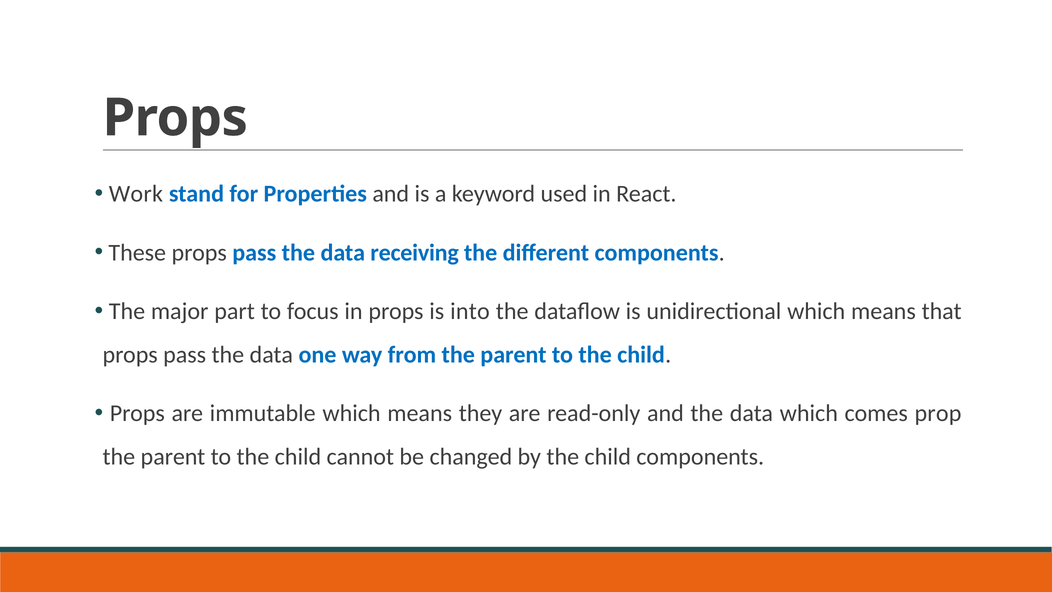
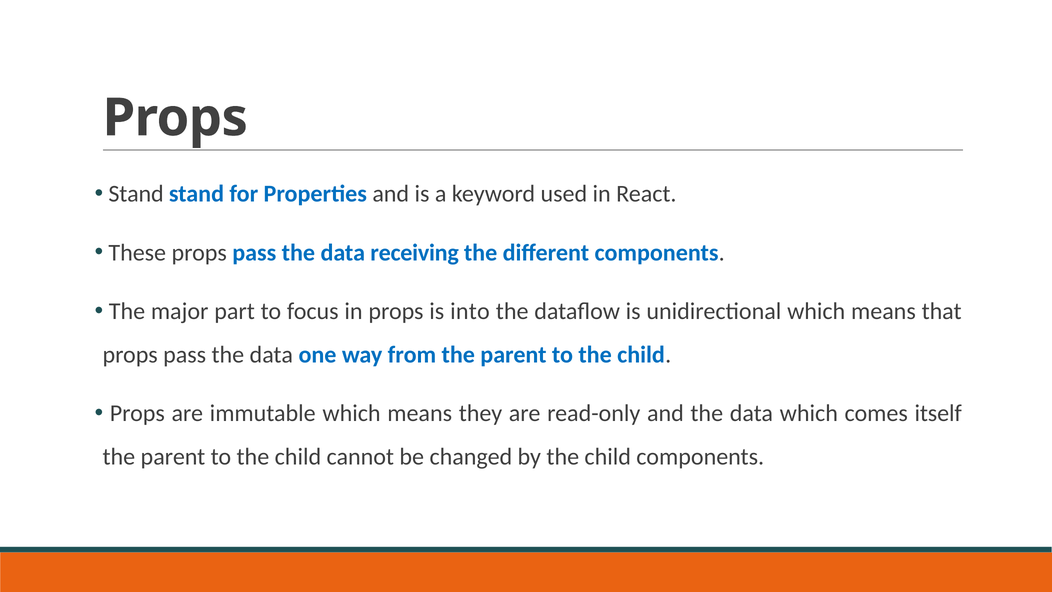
Work: Work -> Stand (136, 194)
prop: prop -> itself (938, 413)
